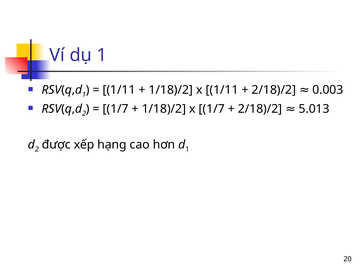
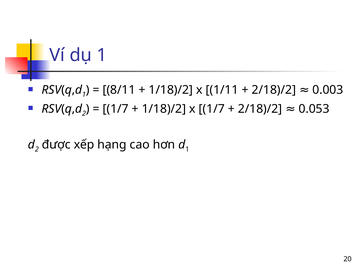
1/11: 1/11 -> 8/11 (119, 90)
5.013: 5.013 -> 0.053 (314, 109)
